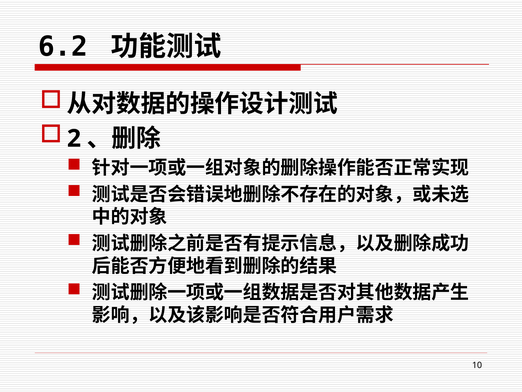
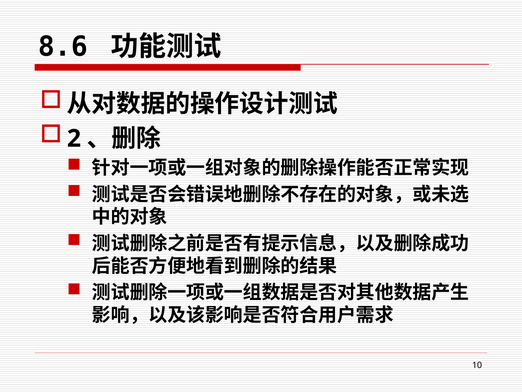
6.2: 6.2 -> 8.6 (63, 47)
